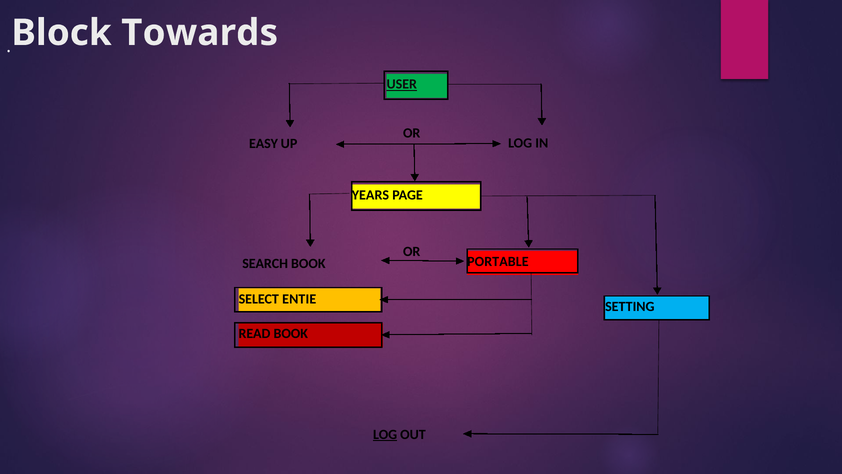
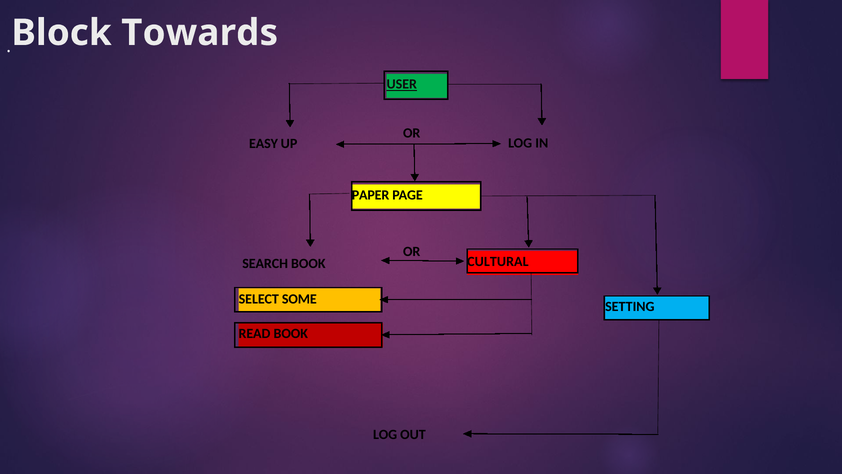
YEARS: YEARS -> PAPER (371, 195)
PORTABLE: PORTABLE -> CULTURAL (498, 261)
ENTIE: ENTIE -> SOME (299, 299)
LOG underline: present -> none (385, 434)
